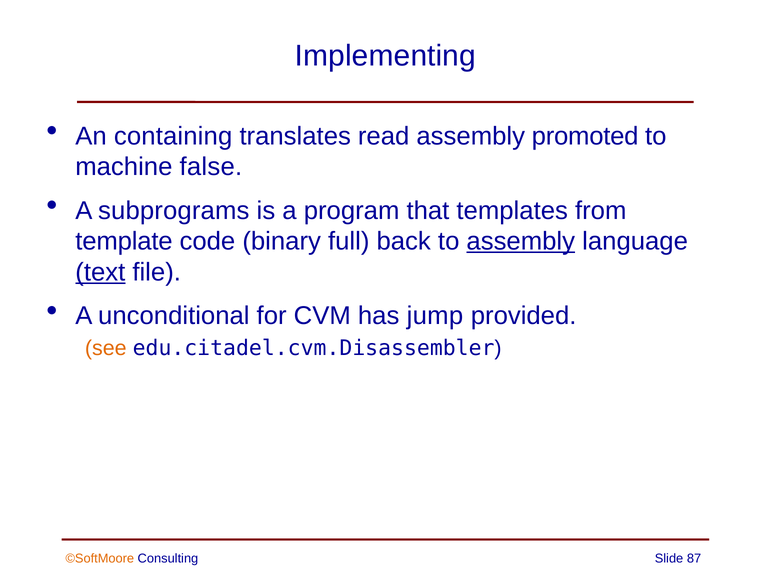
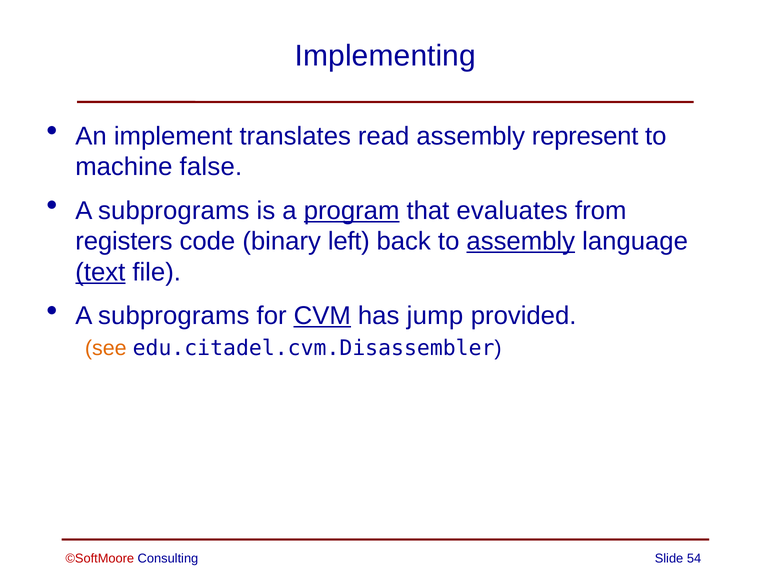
containing: containing -> implement (173, 136)
promoted: promoted -> represent (585, 136)
program underline: none -> present (352, 211)
templates: templates -> evaluates (512, 211)
template: template -> registers (124, 241)
full: full -> left (349, 241)
unconditional: unconditional -> subprograms (174, 316)
CVM underline: none -> present (322, 316)
©SoftMoore colour: orange -> red (100, 559)
87: 87 -> 54 (694, 559)
